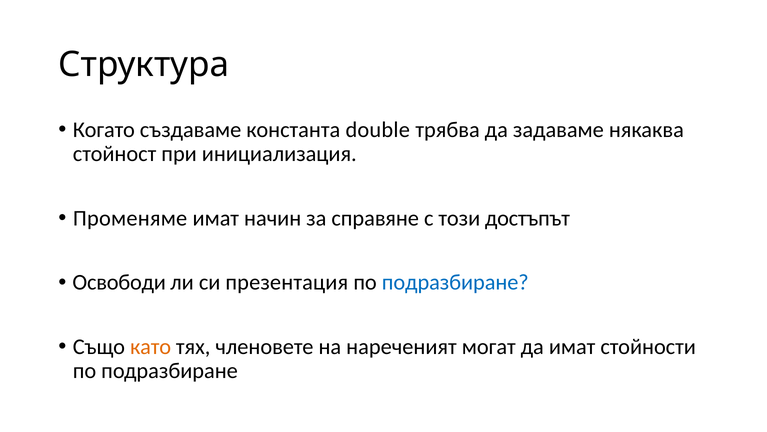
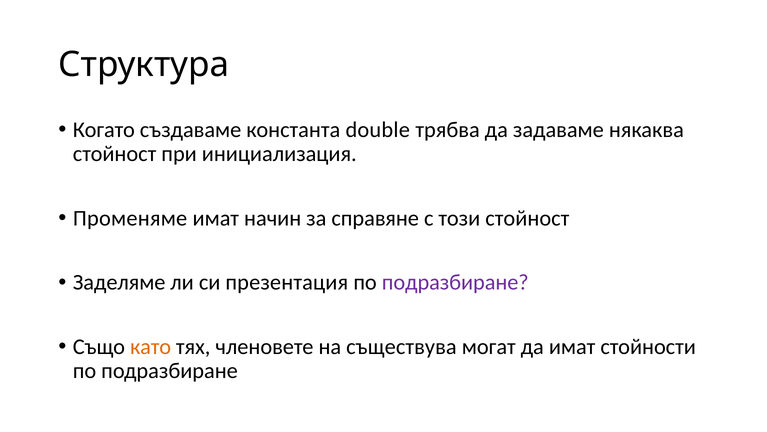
този достъпът: достъпът -> стойност (527, 218)
Освободи: Освободи -> Заделяме (119, 282)
подразбиране colour: blue -> purple (455, 282)
нареченият: нареченият -> съществува (401, 346)
